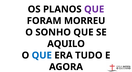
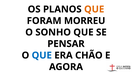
QUE colour: purple -> orange (94, 9)
AQUILO: AQUILO -> PENSAR (66, 44)
TUDO: TUDO -> CHÃO (89, 55)
